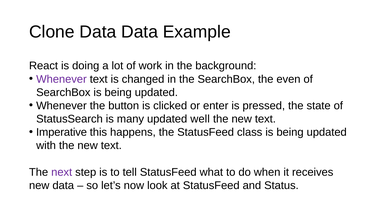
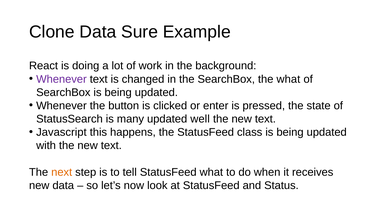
Data Data: Data -> Sure (140, 32)
the even: even -> what (288, 79)
Imperative: Imperative -> Javascript (61, 132)
next colour: purple -> orange (62, 172)
